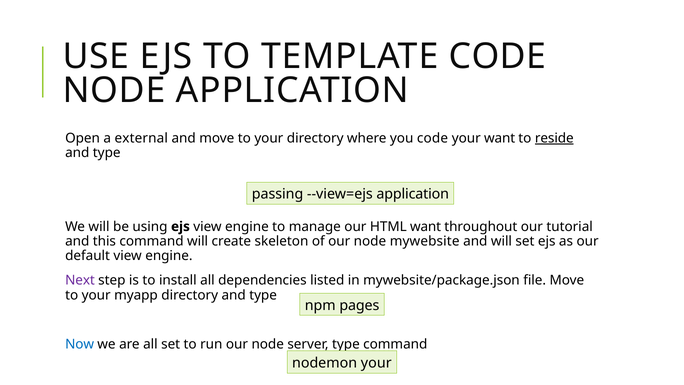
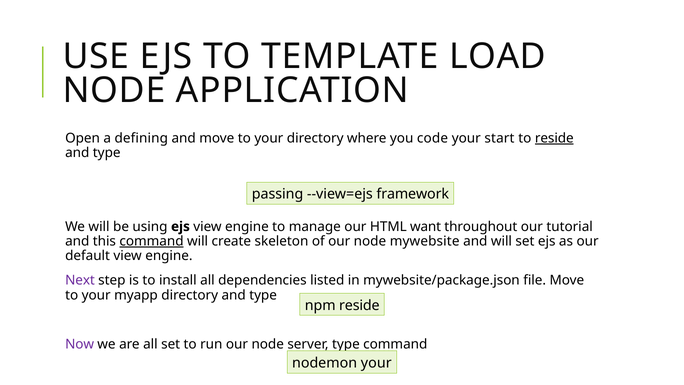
TEMPLATE CODE: CODE -> LOAD (498, 56)
external: external -> defining (141, 138)
your want: want -> start (499, 138)
--view=ejs application: application -> framework (413, 194)
command underline: none -> present (152, 241)
npm pages: pages -> reside (359, 305)
Now colour: blue -> purple (80, 344)
